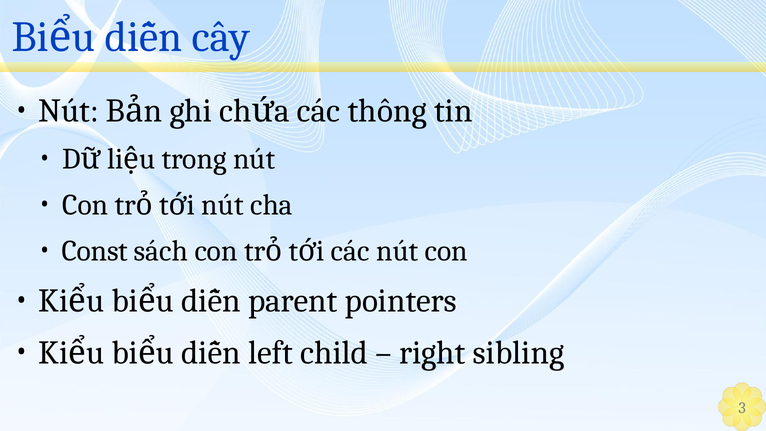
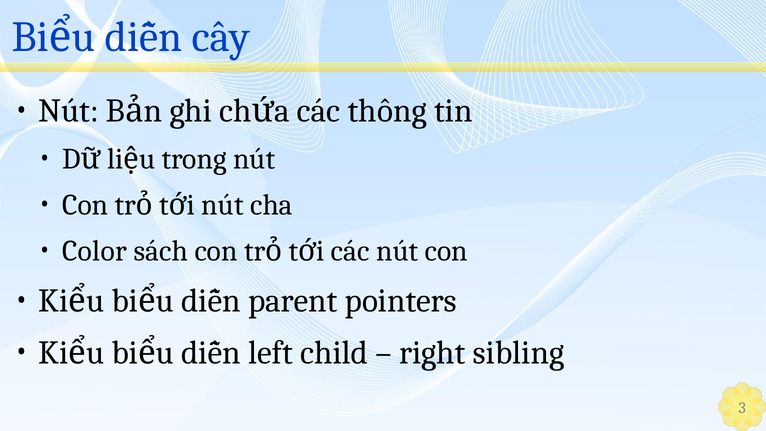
Const: Const -> Color (95, 251)
